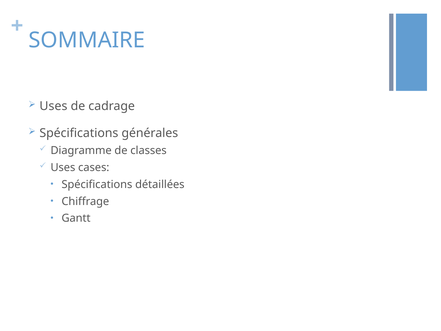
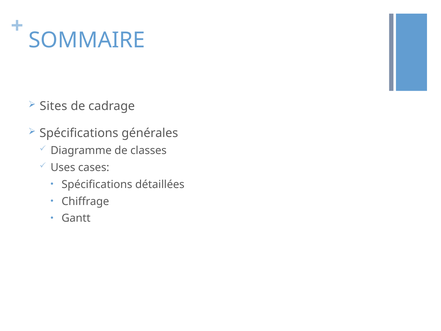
Uses: Uses -> Sites (53, 106)
